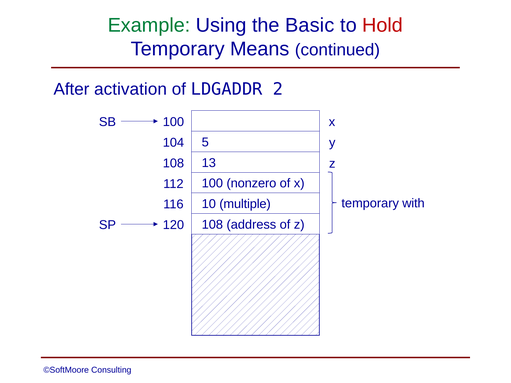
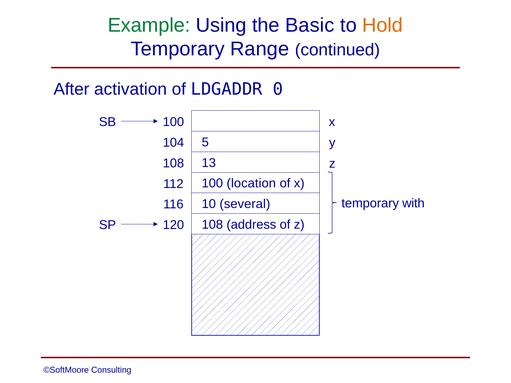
Hold colour: red -> orange (383, 25)
Means: Means -> Range (260, 49)
2: 2 -> 0 (278, 89)
nonzero: nonzero -> location (251, 184)
multiple: multiple -> several (245, 204)
